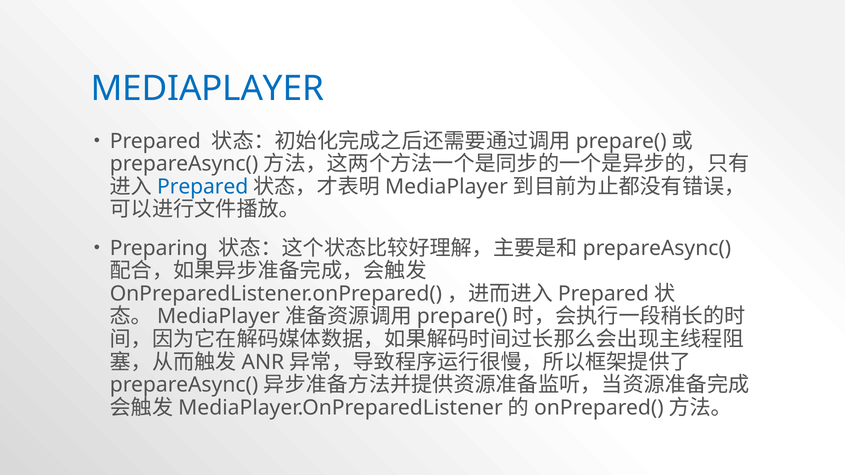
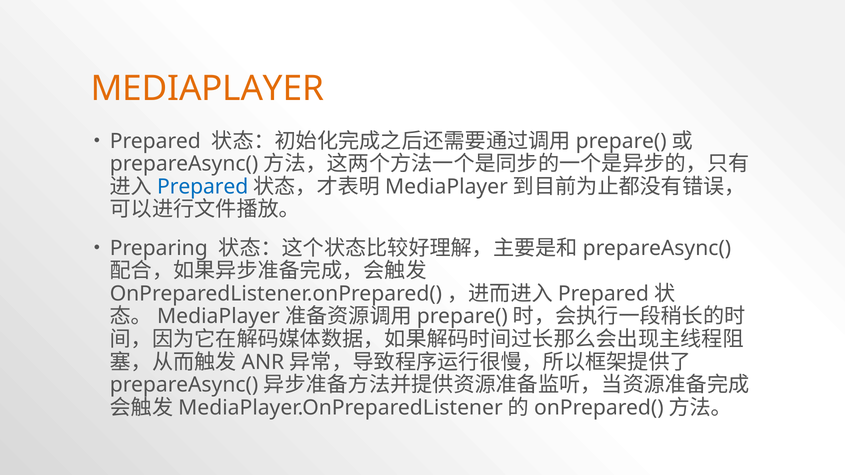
MEDIAPLAYER colour: blue -> orange (207, 89)
